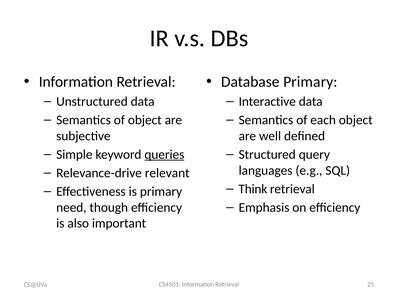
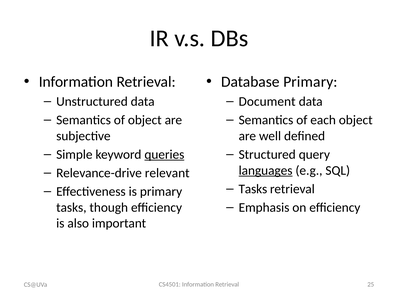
Interactive: Interactive -> Document (267, 102)
languages underline: none -> present (266, 171)
Think: Think -> Tasks (253, 189)
need: need -> tasks (71, 208)
